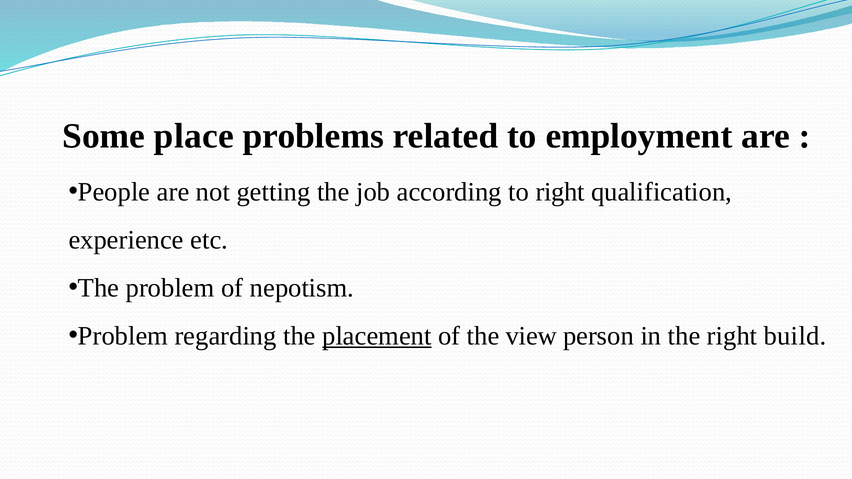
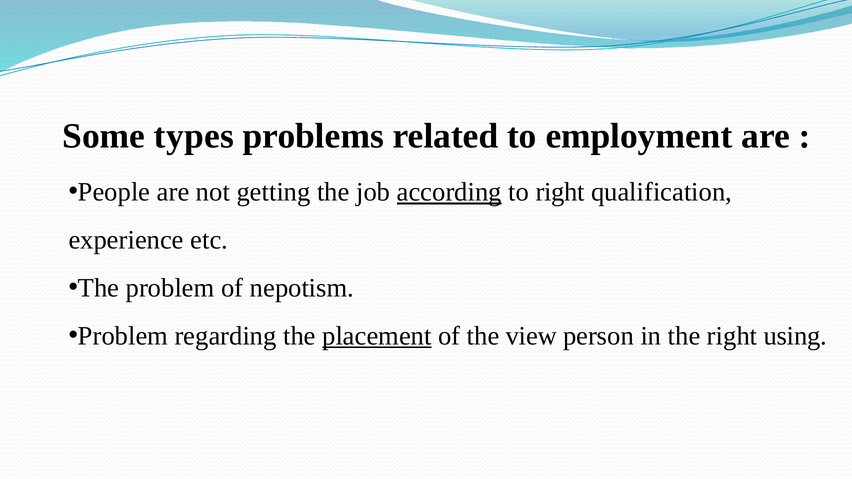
place: place -> types (194, 136)
according underline: none -> present (449, 192)
build: build -> using (795, 336)
